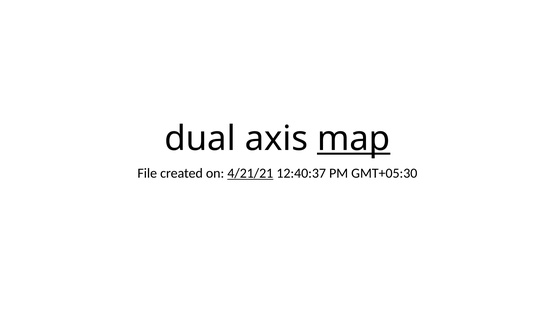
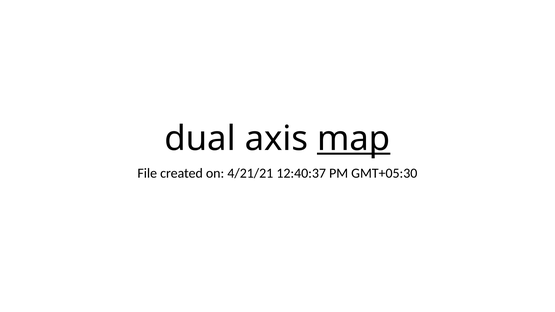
4/21/21 underline: present -> none (250, 173)
